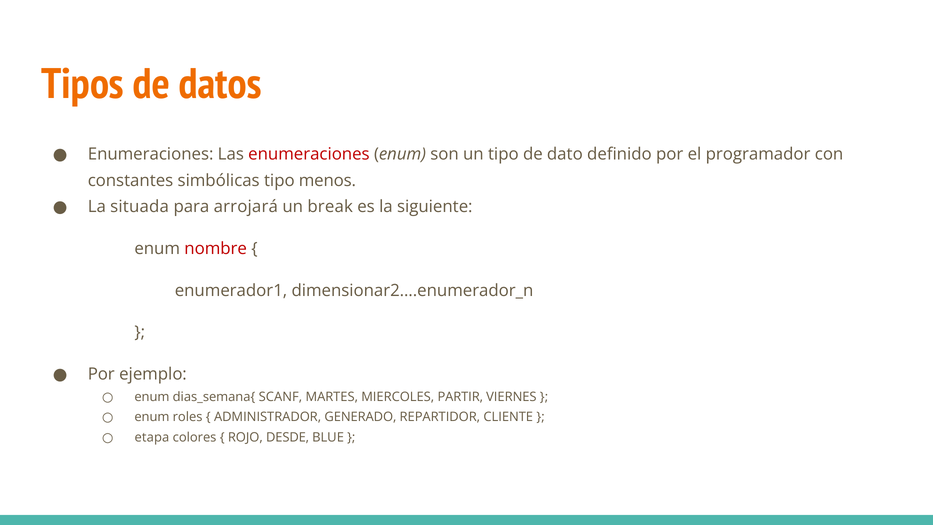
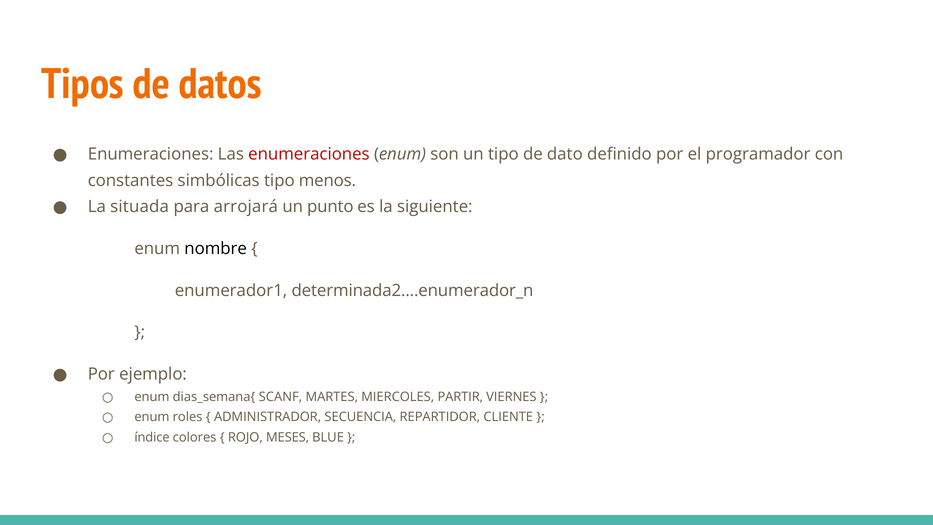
break: break -> punto (330, 207)
nombre colour: red -> black (216, 249)
dimensionar2….enumerador_n: dimensionar2….enumerador_n -> determinada2….enumerador_n (412, 290)
GENERADO: GENERADO -> SECUENCIA (360, 417)
etapa: etapa -> índice (152, 437)
DESDE: DESDE -> MESES (288, 437)
